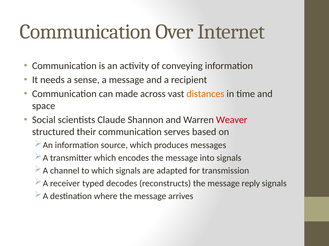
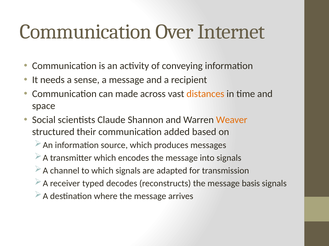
Weaver colour: red -> orange (232, 120)
serves: serves -> added (177, 132)
reply: reply -> basis (251, 184)
